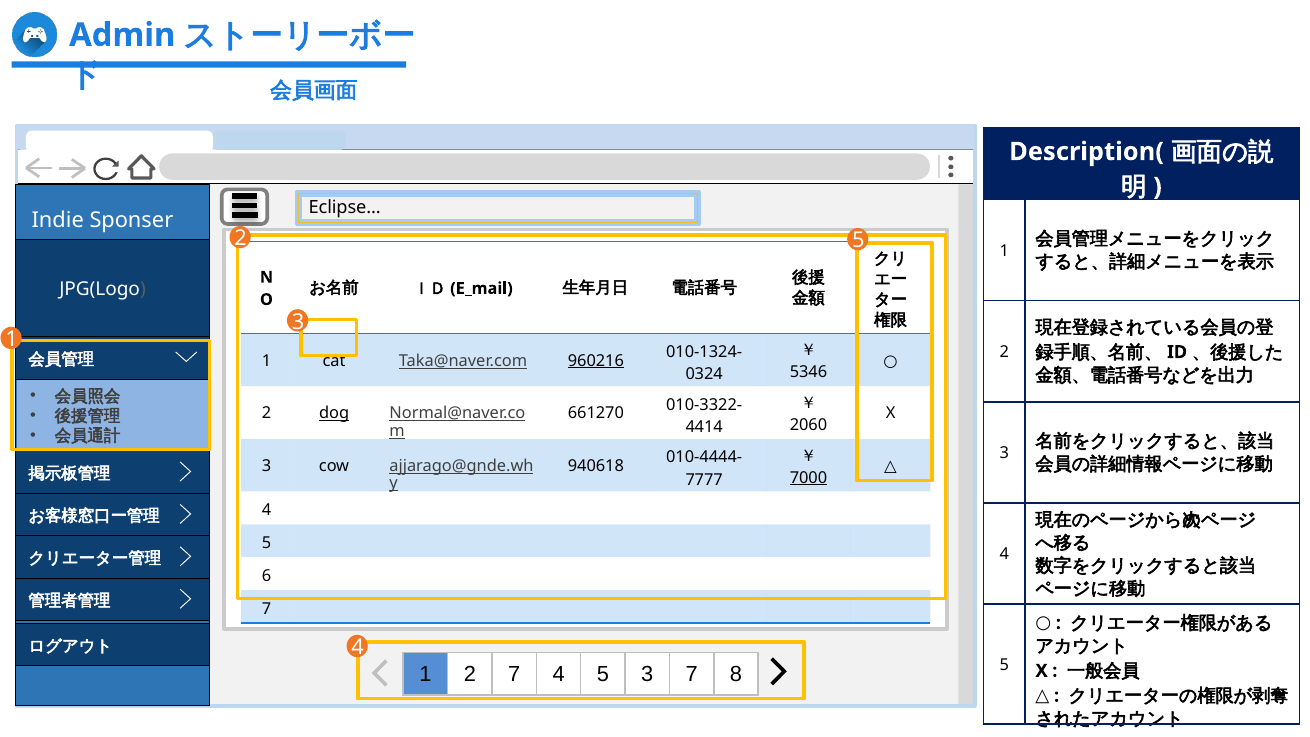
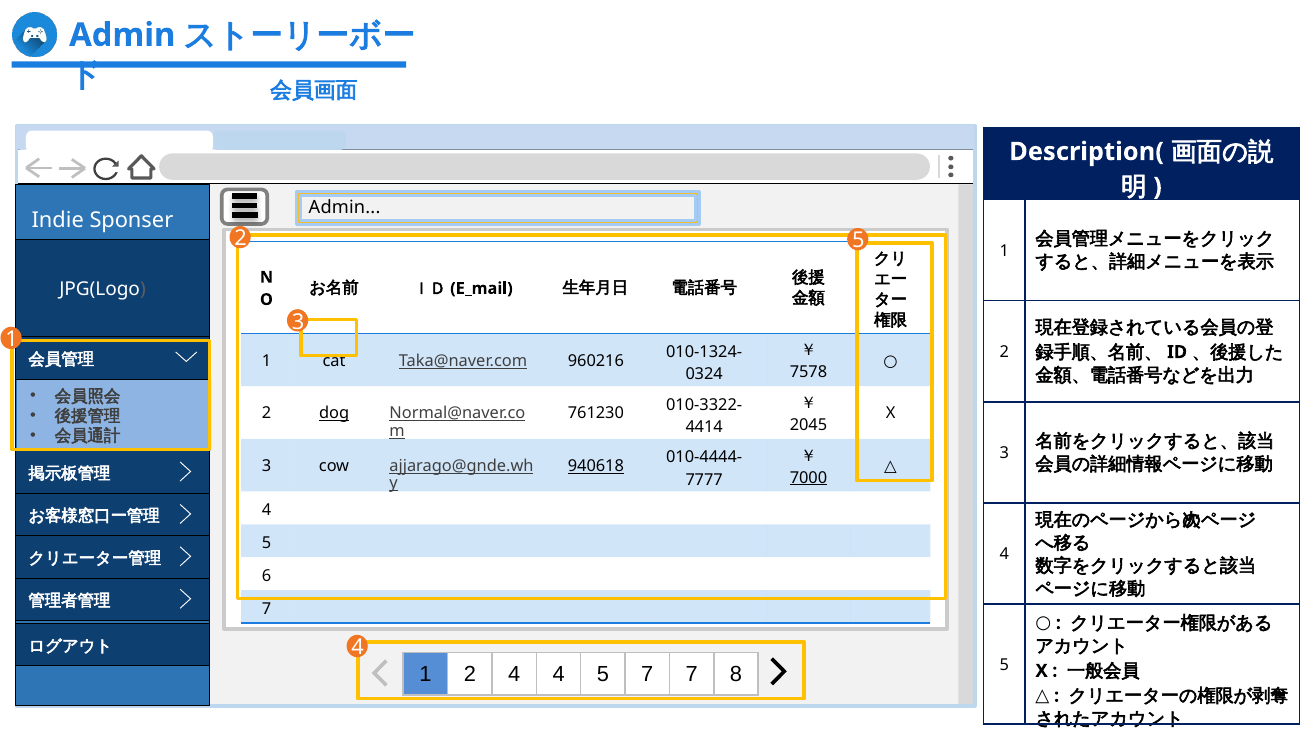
Eclipse: Eclipse -> Admin (345, 207)
960216 underline: present -> none (596, 361)
5346: 5346 -> 7578 (809, 373)
661270: 661270 -> 761230 (596, 413)
2060: 2060 -> 2045 (809, 425)
940618 underline: none -> present (596, 466)
2 7: 7 -> 4 (514, 674)
5 3: 3 -> 7 (647, 674)
